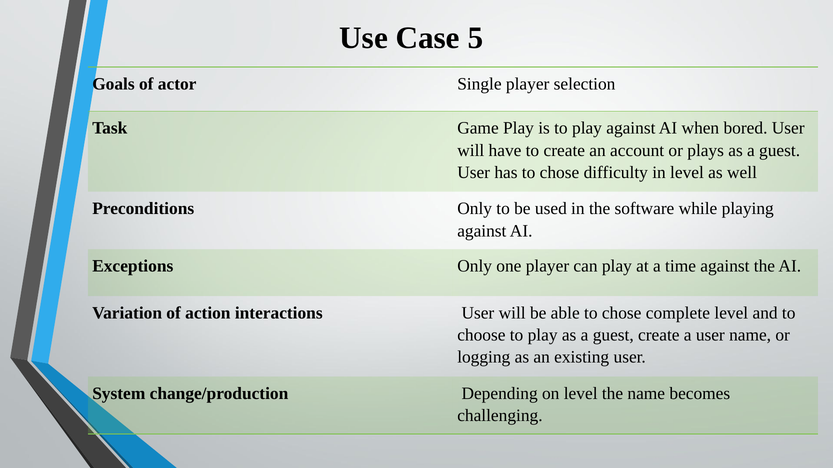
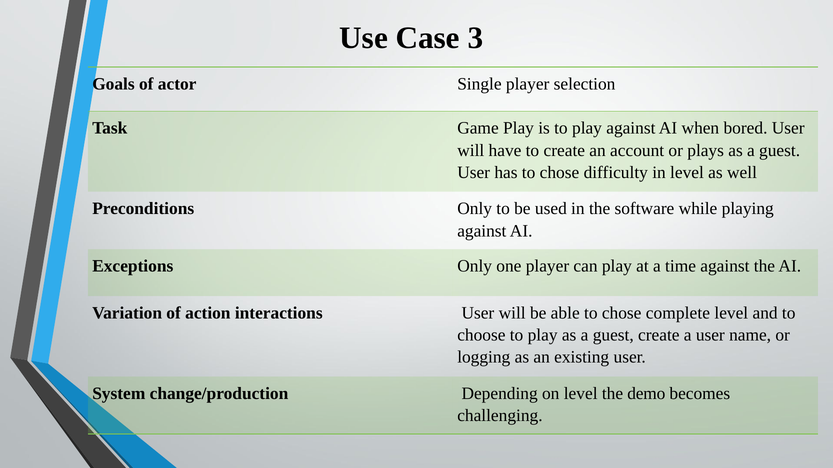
5: 5 -> 3 (475, 38)
the name: name -> demo (646, 394)
